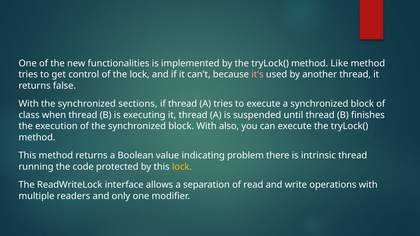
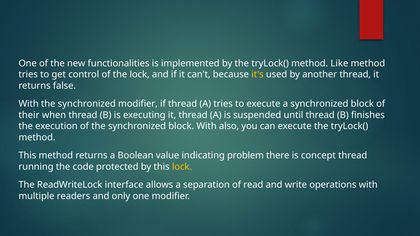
it's colour: pink -> yellow (258, 75)
synchronized sections: sections -> modifier (138, 104)
class: class -> their (29, 115)
intrinsic: intrinsic -> concept (318, 156)
